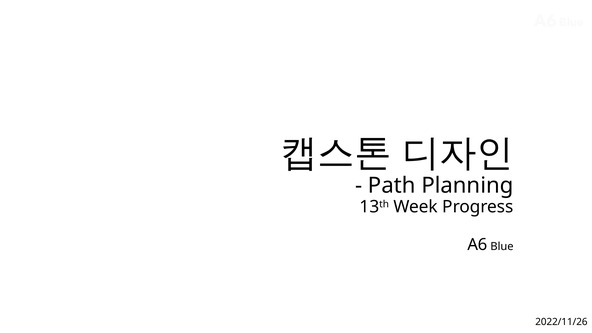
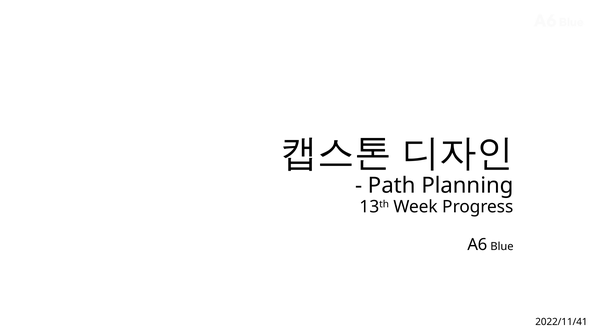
2022/11/26: 2022/11/26 -> 2022/11/41 (561, 322)
